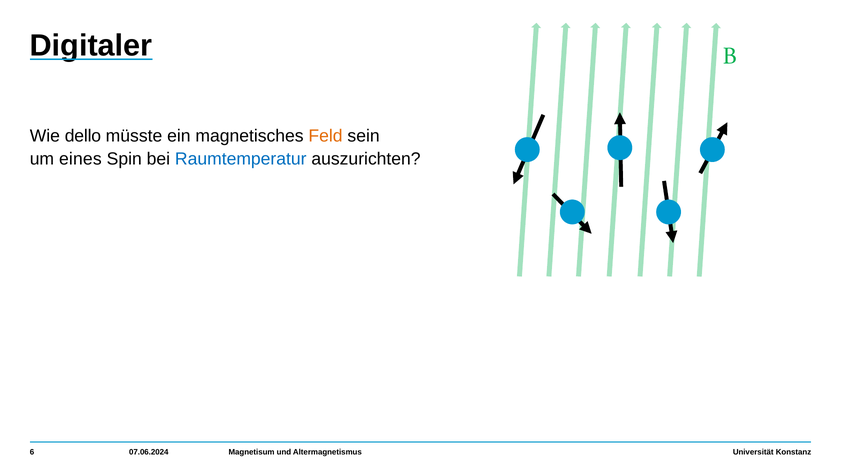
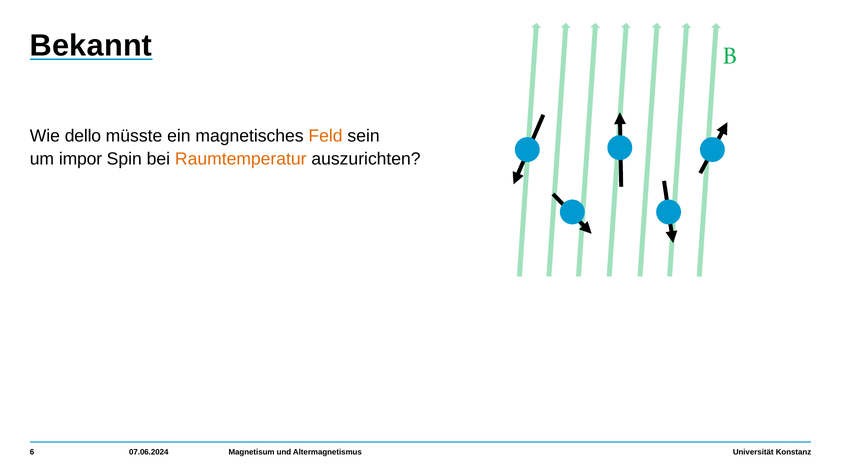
Digitaler: Digitaler -> Bekannt (91, 46)
eines: eines -> impor (81, 159)
Raumtemperatur colour: blue -> orange (241, 159)
